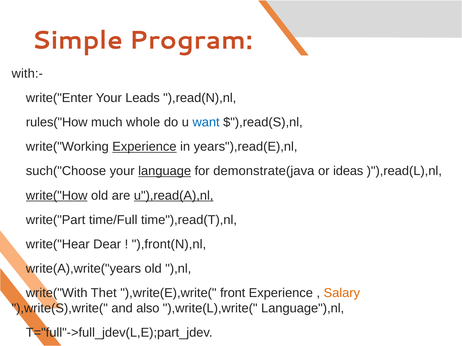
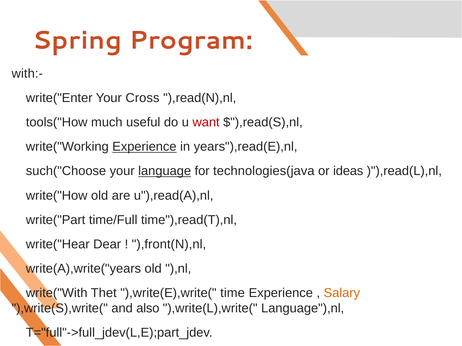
Simple: Simple -> Spring (77, 40)
Leads: Leads -> Cross (142, 98)
rules("How: rules("How -> tools("How (57, 123)
whole: whole -> useful (143, 123)
want colour: blue -> red (206, 123)
demonstrate(java: demonstrate(java -> technologies(java (264, 171)
write("How underline: present -> none (57, 196)
u"),read(A),nl underline: present -> none (174, 196)
front: front -> time (233, 293)
